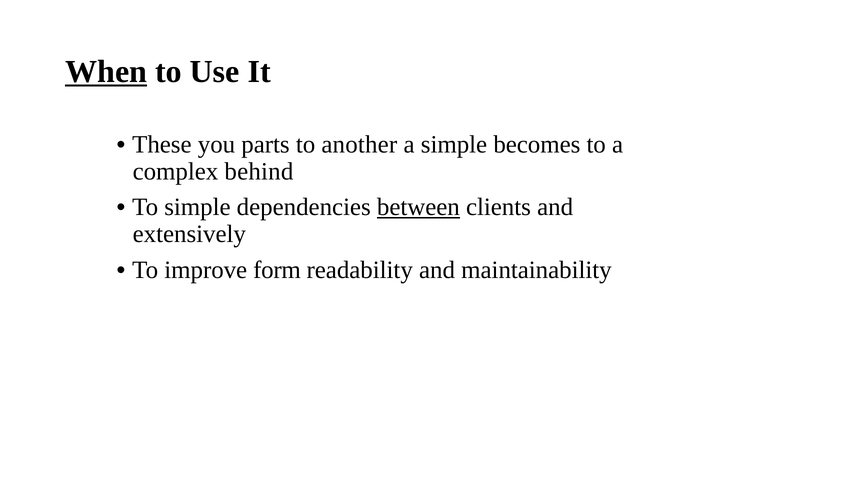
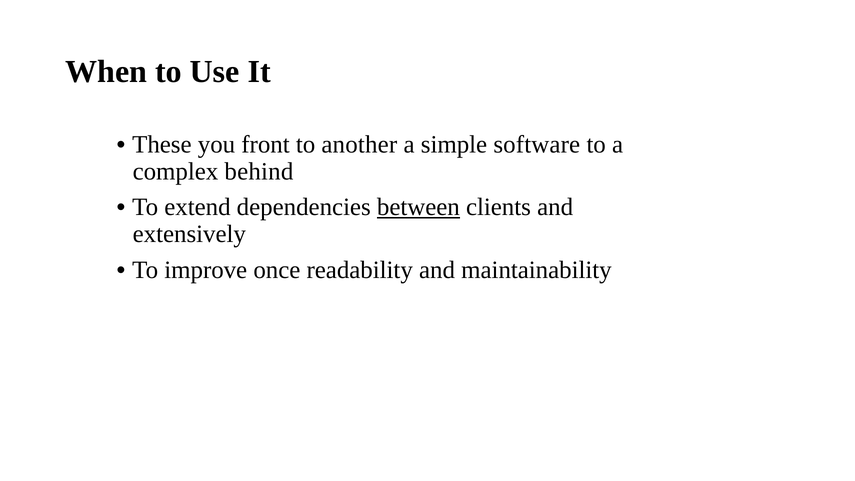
When underline: present -> none (106, 72)
parts: parts -> front (266, 145)
becomes: becomes -> software (537, 145)
To simple: simple -> extend (197, 207)
form: form -> once (277, 270)
